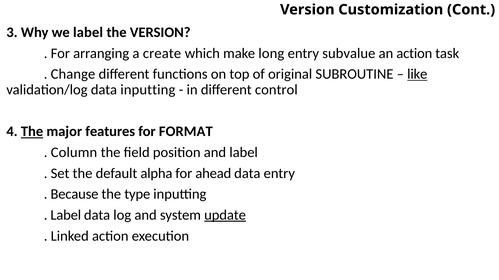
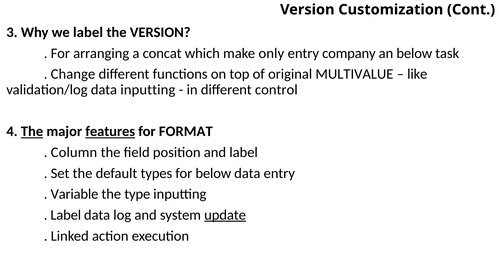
create: create -> concat (162, 53)
long: long -> only (271, 53)
subvalue: subvalue -> company (349, 53)
an action: action -> below (414, 53)
SUBROUTINE: SUBROUTINE -> MULTIVALUE (354, 74)
like underline: present -> none (417, 74)
features underline: none -> present (110, 132)
alpha: alpha -> types (156, 174)
for ahead: ahead -> below (213, 174)
Because: Because -> Variable (74, 195)
